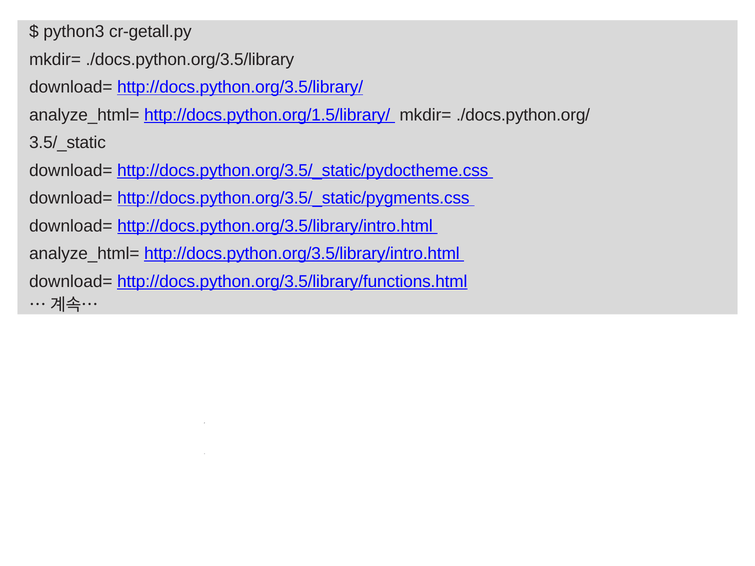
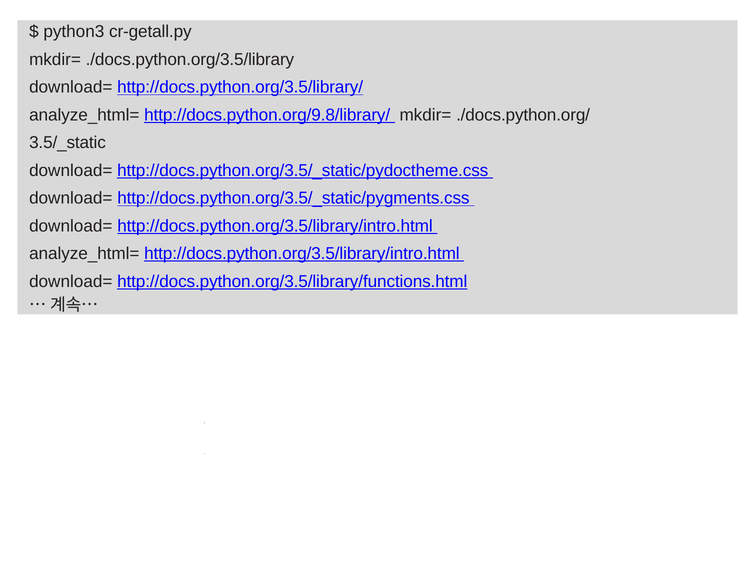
http://docs.python.org/1.5/library/: http://docs.python.org/1.5/library/ -> http://docs.python.org/9.8/library/ (267, 115)
